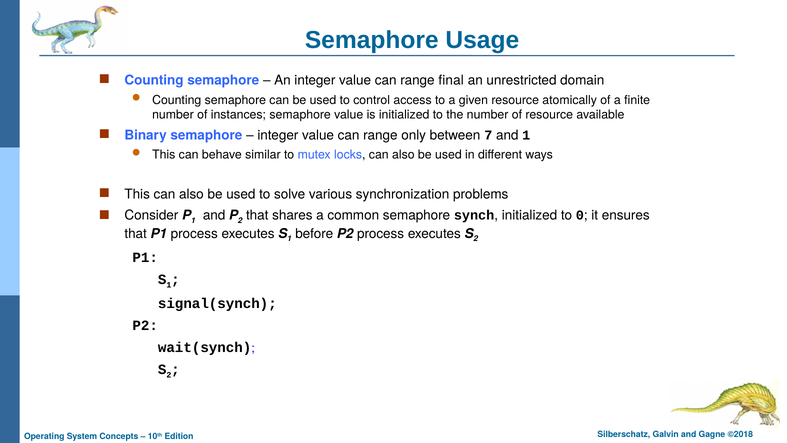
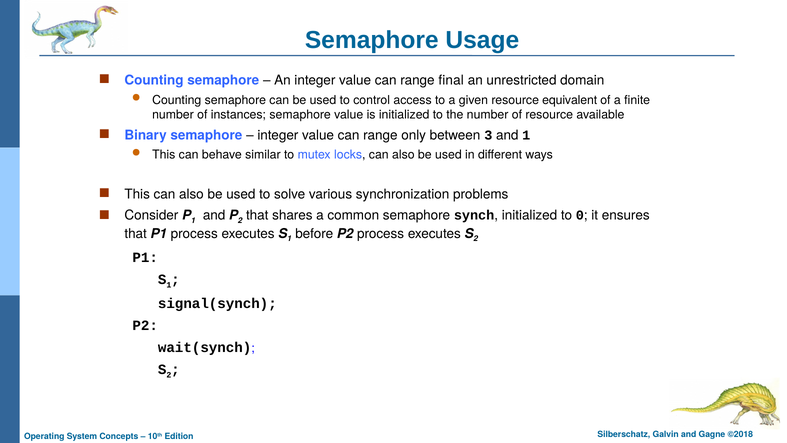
atomically: atomically -> equivalent (570, 100)
7: 7 -> 3 (488, 135)
